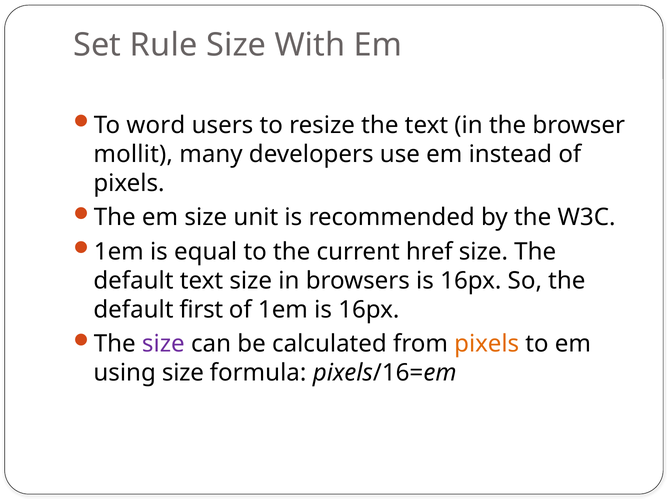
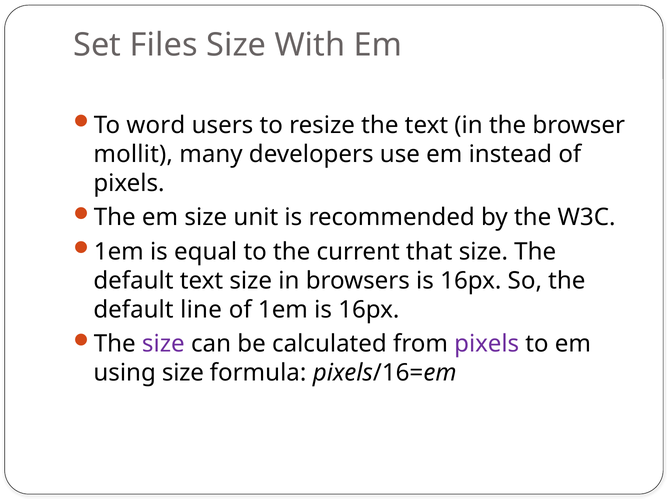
Rule: Rule -> Files (164, 45)
href: href -> that (429, 252)
first: first -> line (201, 310)
pixels colour: orange -> purple (487, 344)
